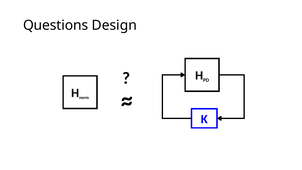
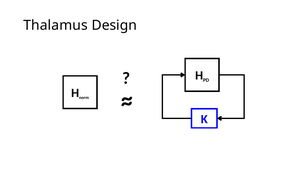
Questions: Questions -> Thalamus (55, 25)
